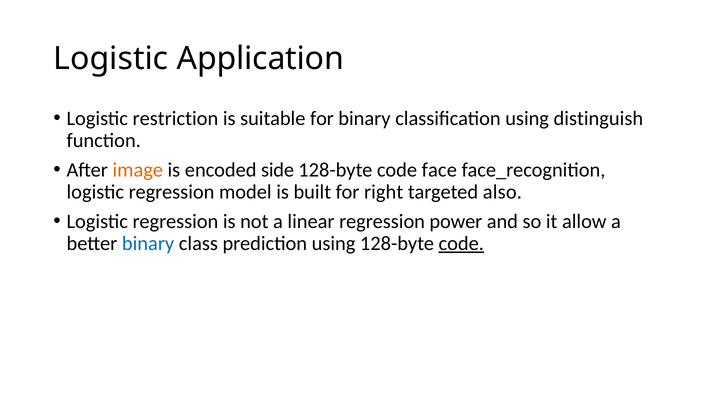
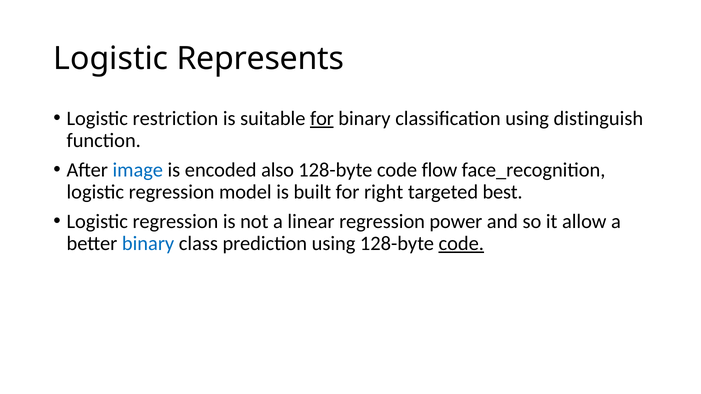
Application: Application -> Represents (260, 59)
for underline: none -> present (322, 119)
image colour: orange -> blue (138, 170)
side: side -> also (278, 170)
face: face -> flow (439, 170)
also: also -> best (503, 192)
